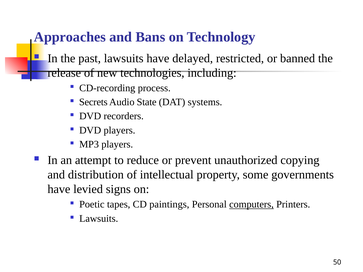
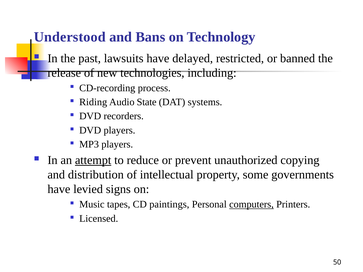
Approaches: Approaches -> Understood (70, 37)
Secrets: Secrets -> Riding (93, 102)
attempt underline: none -> present (93, 160)
Poetic: Poetic -> Music (92, 205)
Lawsuits: Lawsuits -> Licensed (99, 219)
